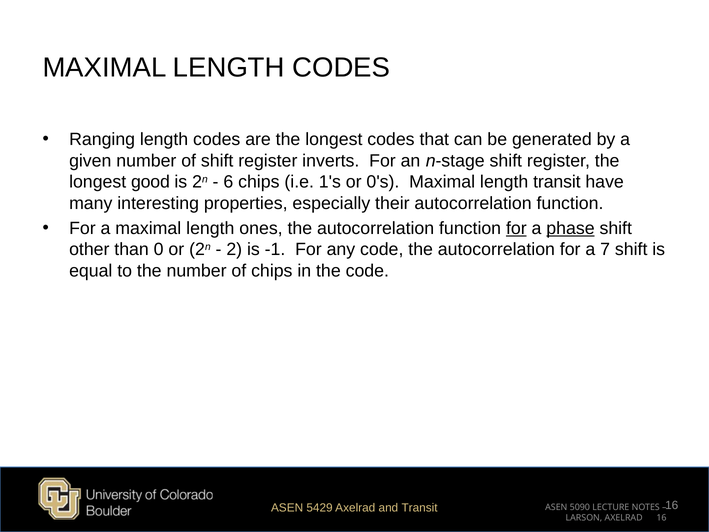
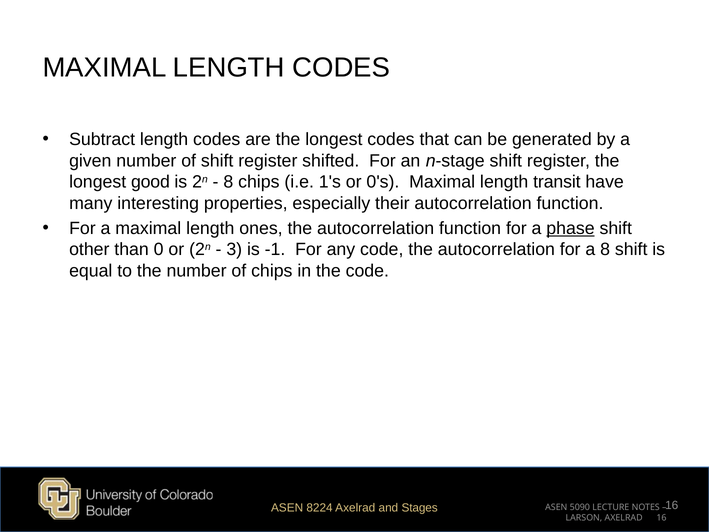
Ranging: Ranging -> Subtract (102, 139)
inverts: inverts -> shifted (331, 161)
6: 6 -> 8 (228, 182)
for underline: present -> none (516, 228)
2: 2 -> 3 (234, 249)
a 7: 7 -> 8 (605, 249)
5429: 5429 -> 8224 (320, 508)
and Transit: Transit -> Stages (420, 508)
